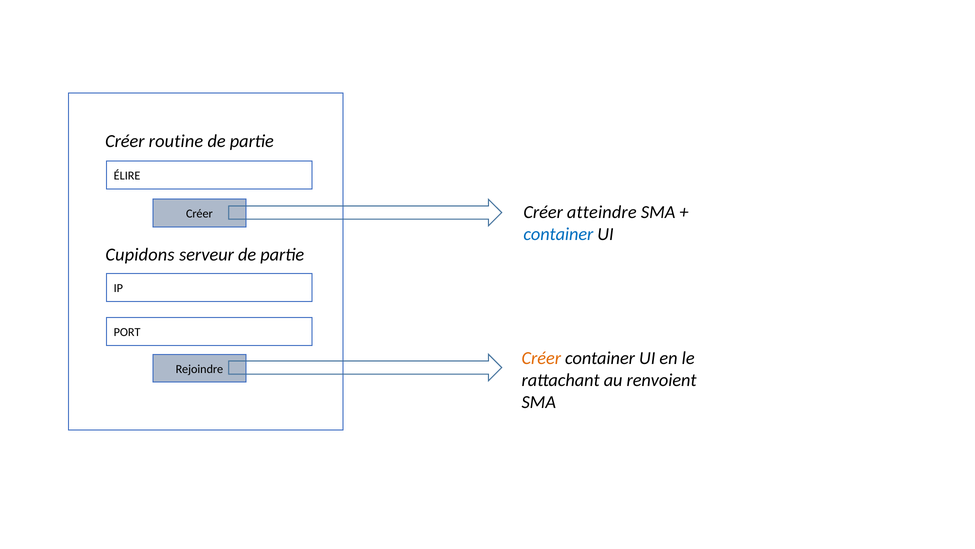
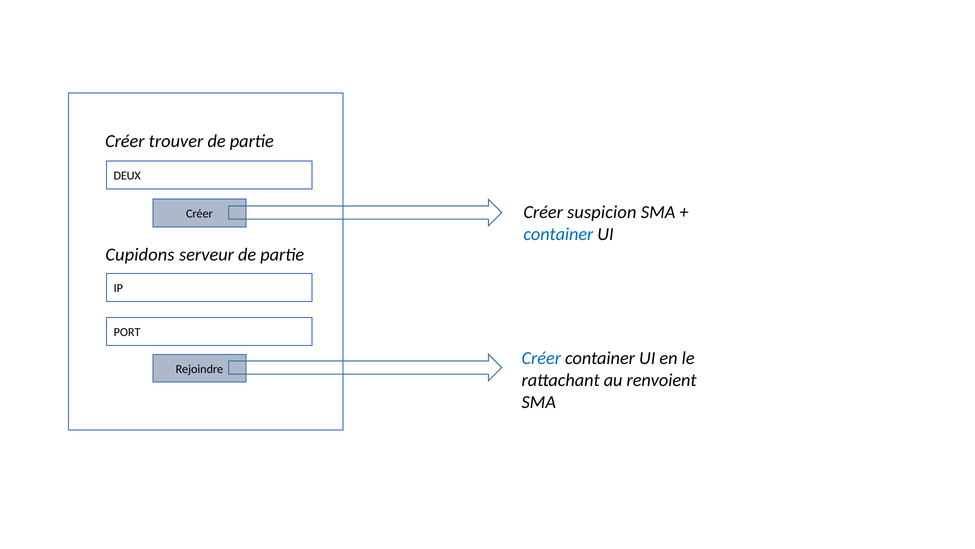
routine: routine -> trouver (176, 141)
ÉLIRE: ÉLIRE -> DEUX (127, 176)
atteindre: atteindre -> suspicion (602, 212)
Créer colour: orange -> blue (541, 358)
